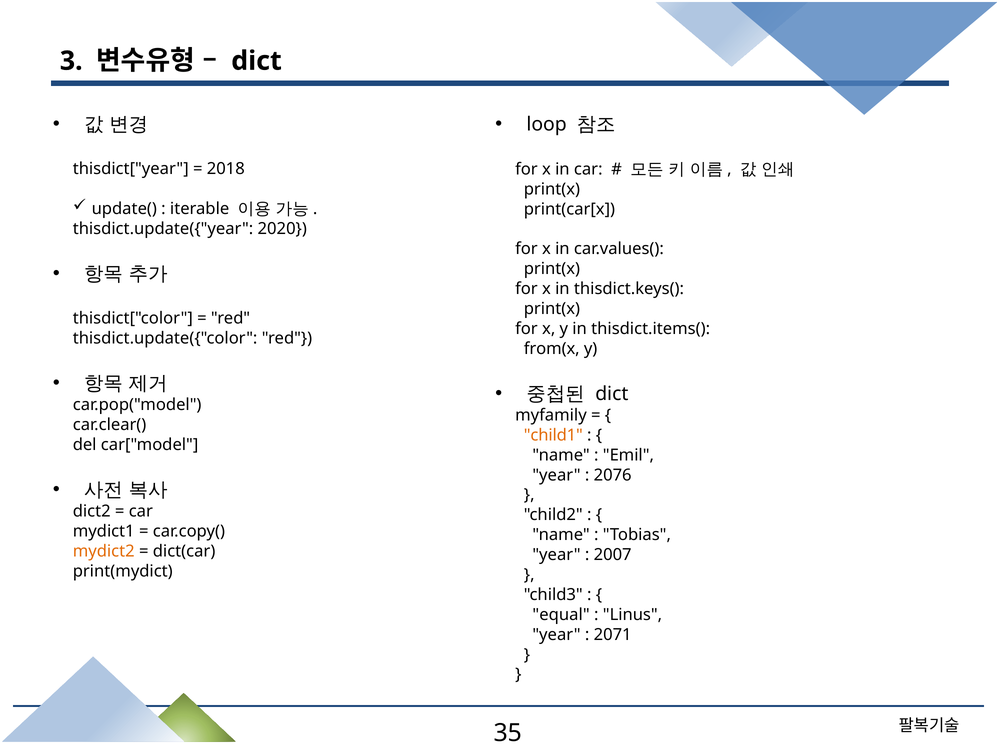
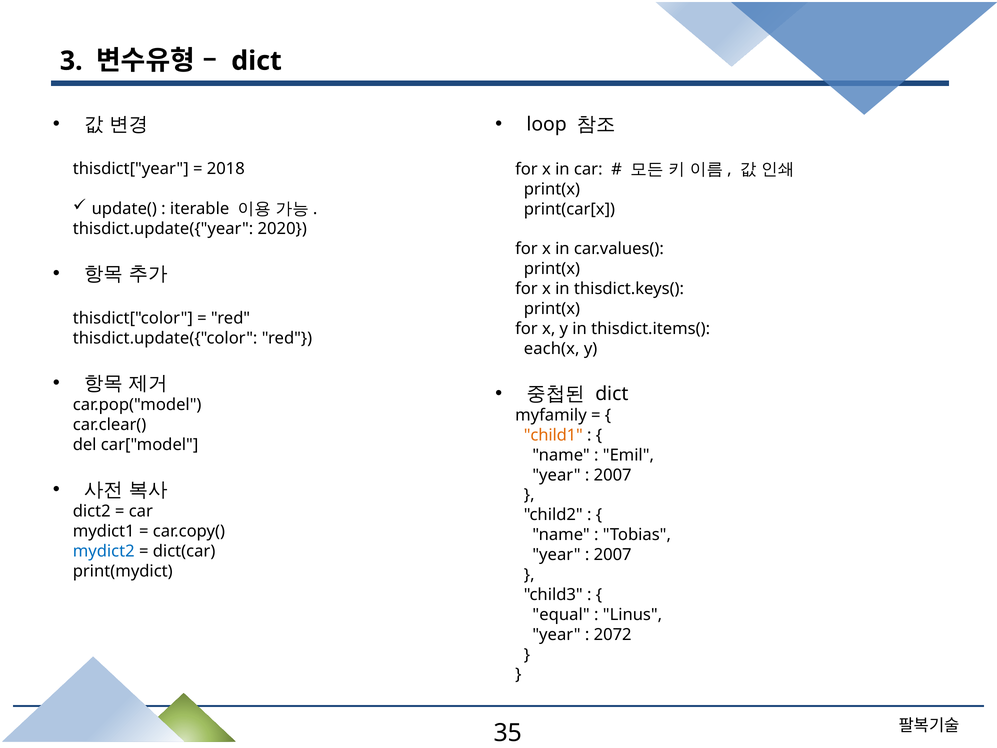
from(x: from(x -> each(x (552, 349)
2076: 2076 -> 2007 (613, 475)
mydict2 colour: orange -> blue (104, 551)
2071: 2071 -> 2072 (613, 634)
